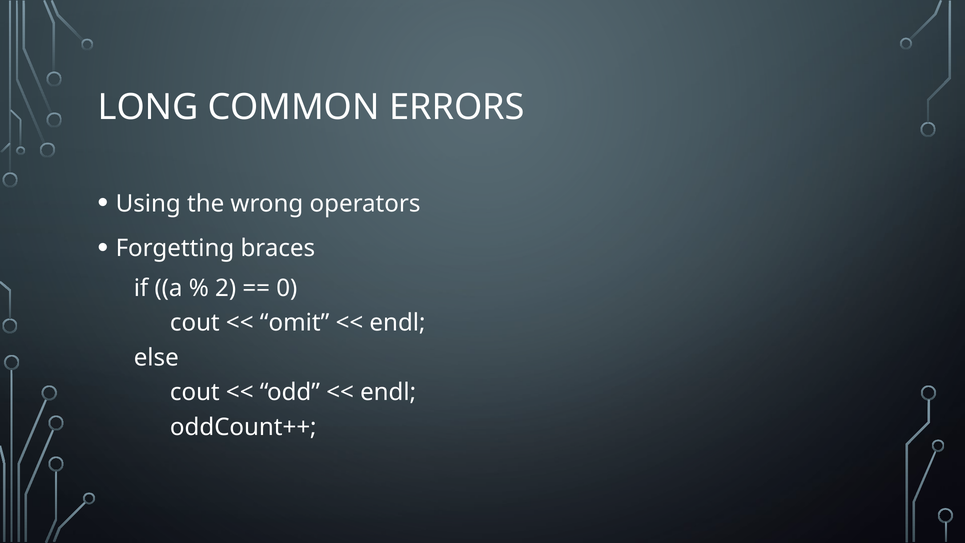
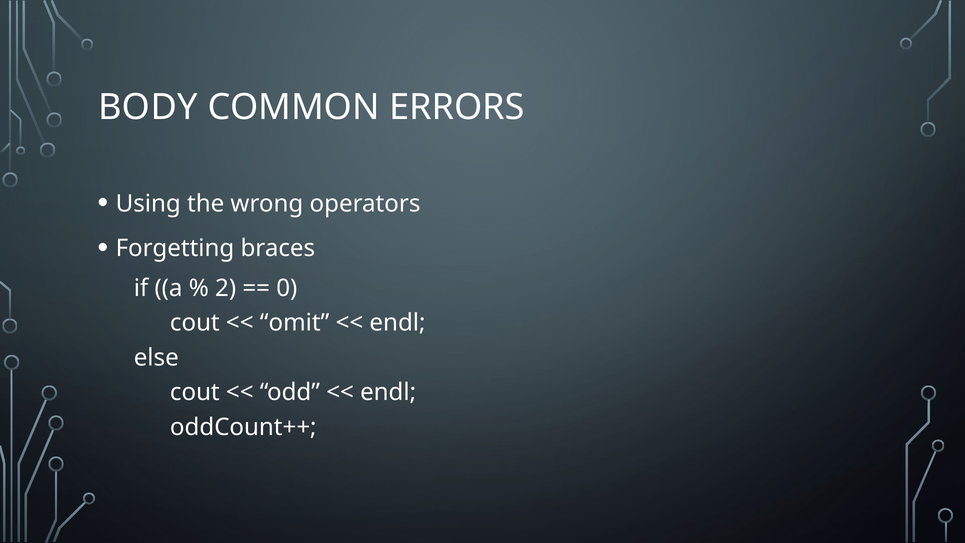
LONG: LONG -> BODY (148, 107)
